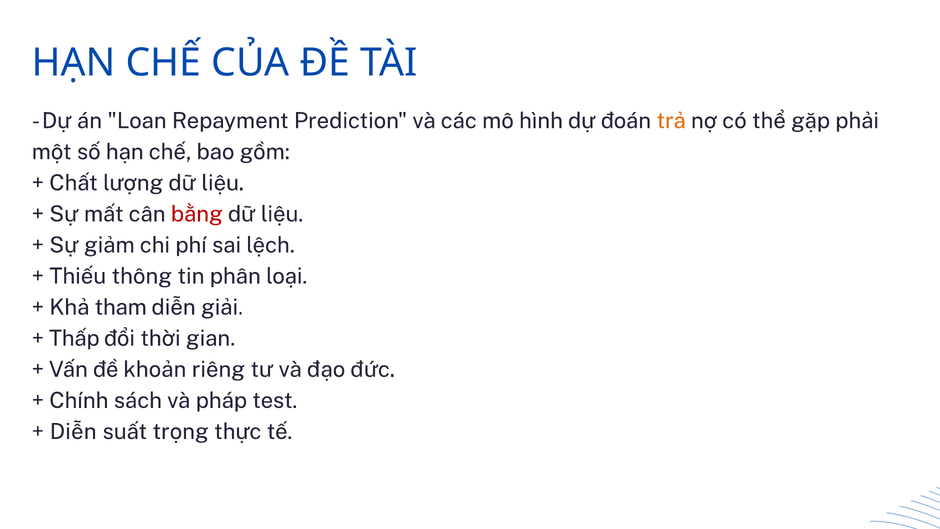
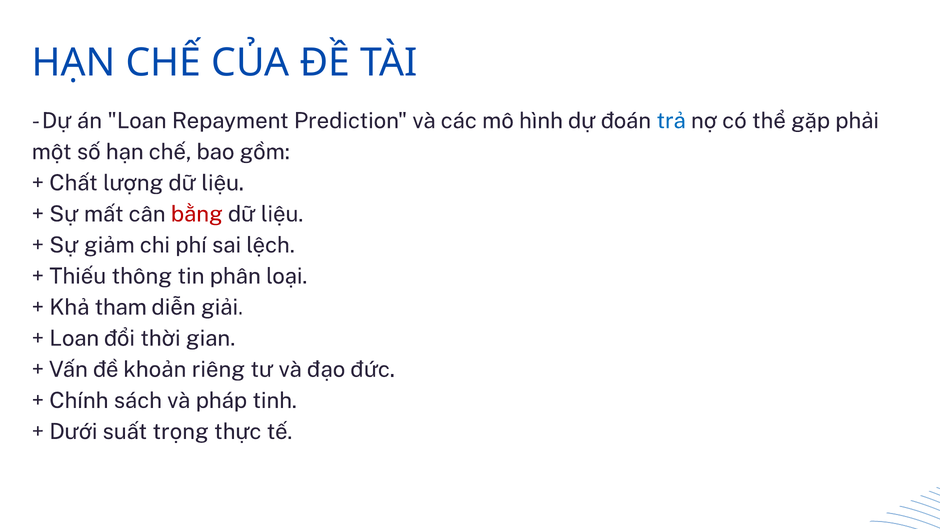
trả colour: orange -> blue (671, 121)
Thấp: Thấp -> Loan (74, 338)
test: test -> tinh (275, 400)
Diễn: Diễn -> Dưới (73, 431)
